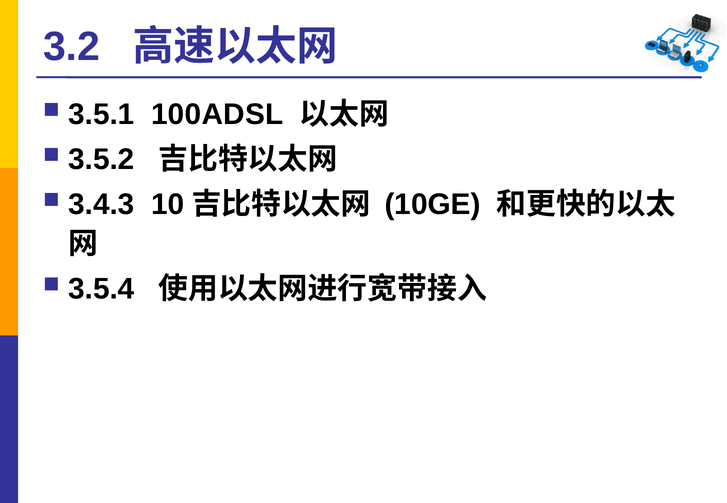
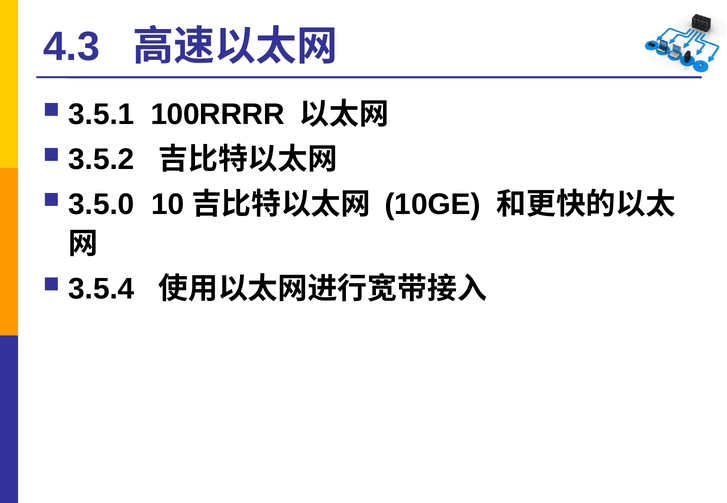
3.2: 3.2 -> 4.3 (72, 47)
100ADSL: 100ADSL -> 100RRRR (218, 115)
3.4.3: 3.4.3 -> 3.5.0 (101, 205)
